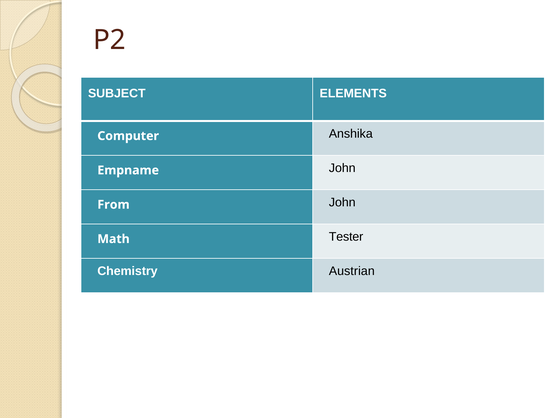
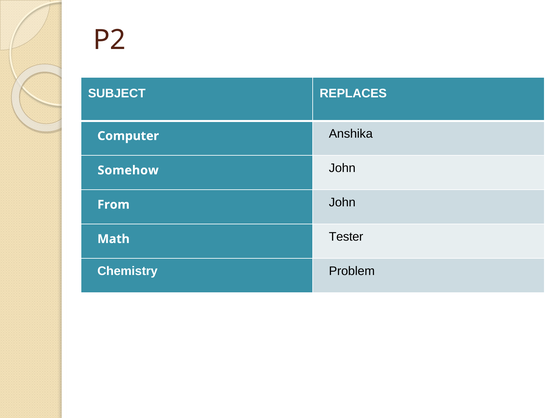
ELEMENTS: ELEMENTS -> REPLACES (353, 93)
Empname: Empname -> Somehow (128, 170)
Austrian: Austrian -> Problem (352, 271)
